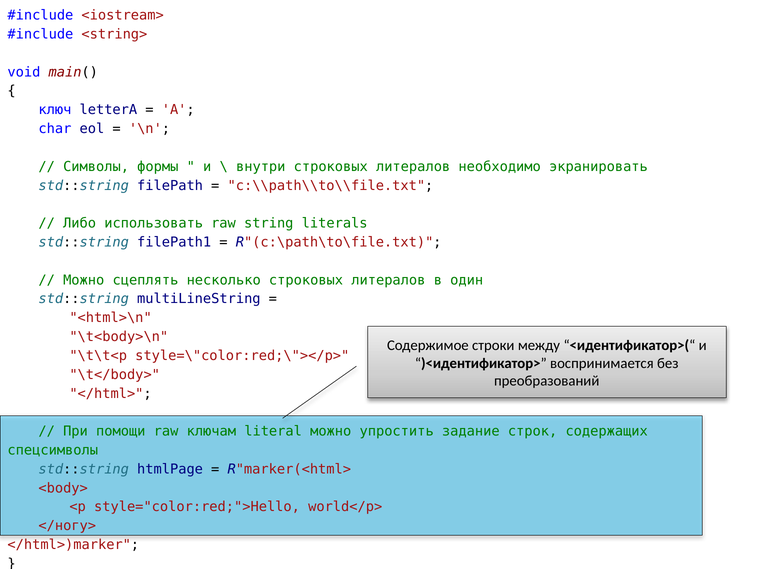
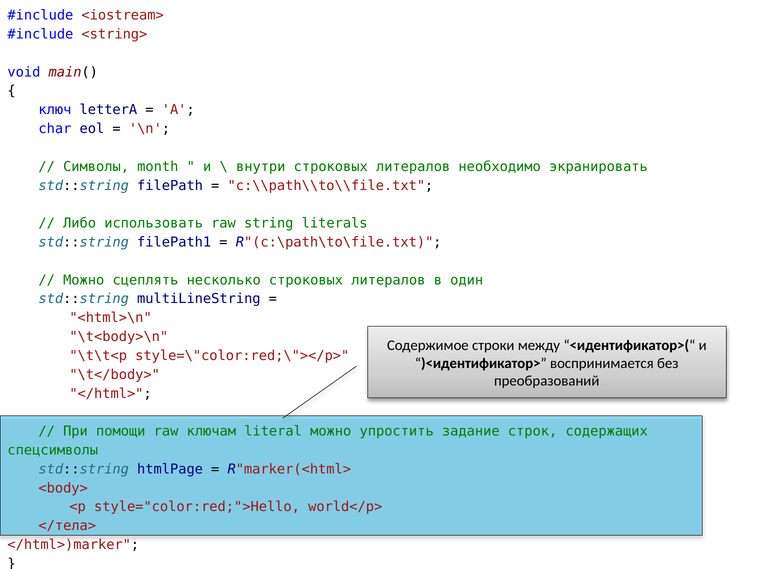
формы: формы -> month (158, 167)
</ногу>: </ногу> -> </тела> (67, 526)
